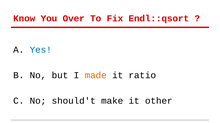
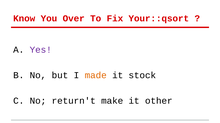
Endl::qsort: Endl::qsort -> Your::qsort (159, 19)
Yes colour: blue -> purple (41, 50)
ratio: ratio -> stock (142, 76)
should't: should't -> return't (74, 101)
